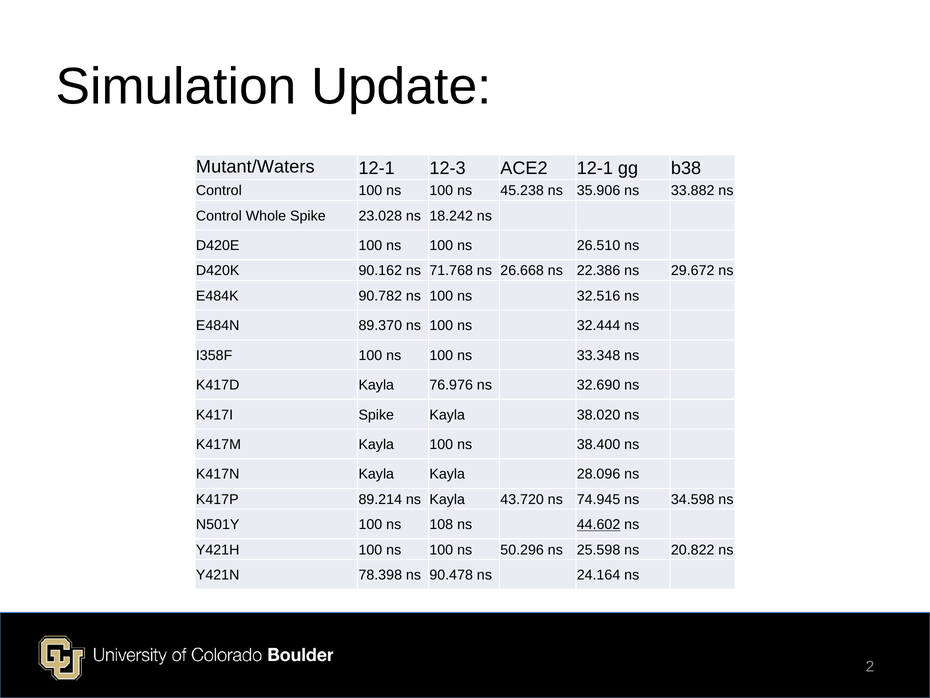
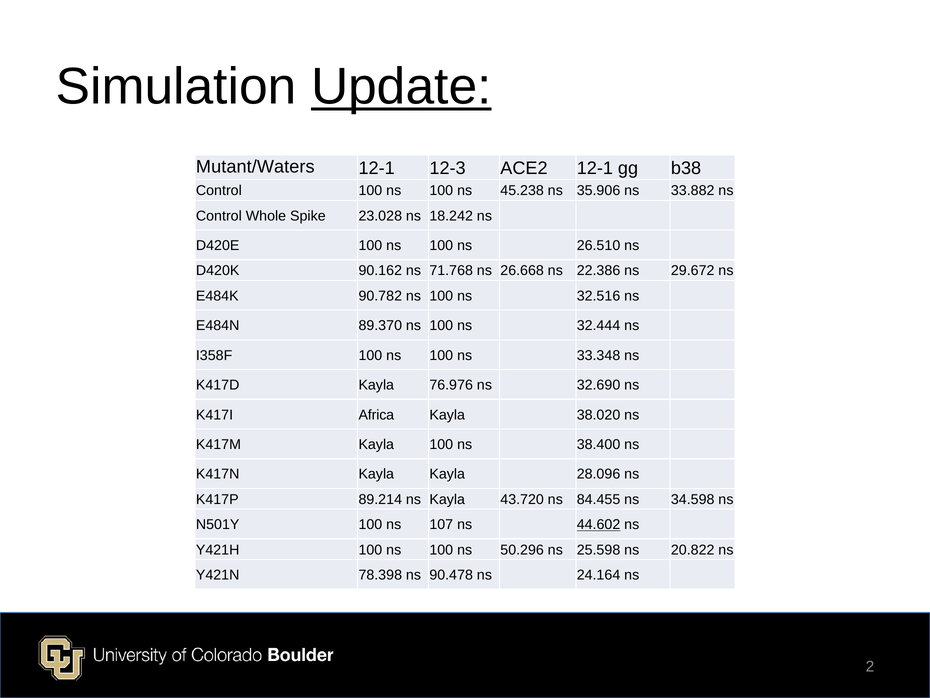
Update underline: none -> present (401, 87)
K417I Spike: Spike -> Africa (376, 415)
74.945: 74.945 -> 84.455 (599, 499)
108: 108 -> 107 (441, 524)
